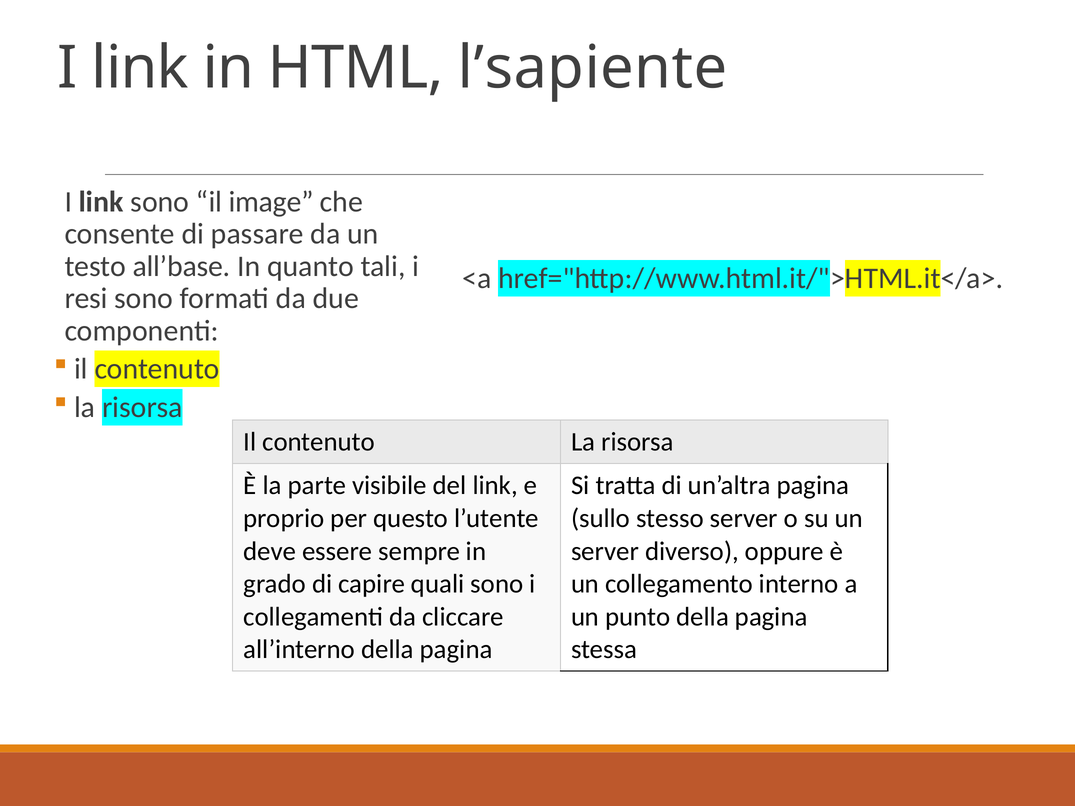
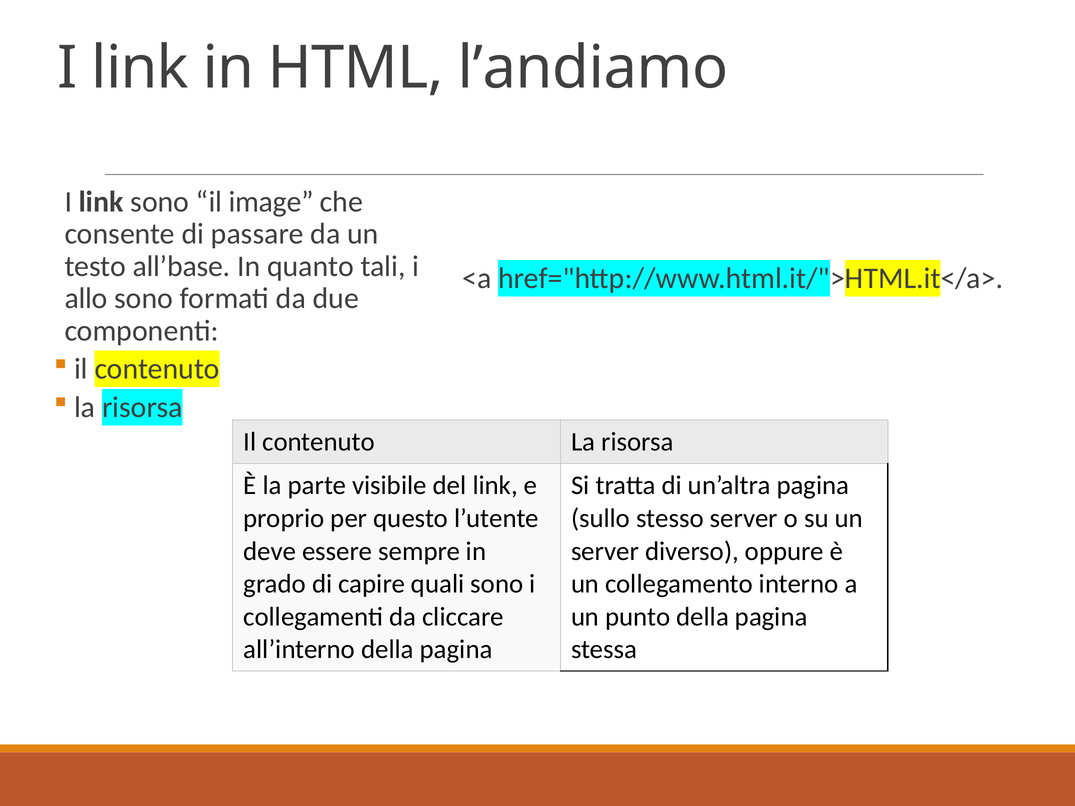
l’sapiente: l’sapiente -> l’andiamo (593, 68)
resi: resi -> allo (86, 299)
